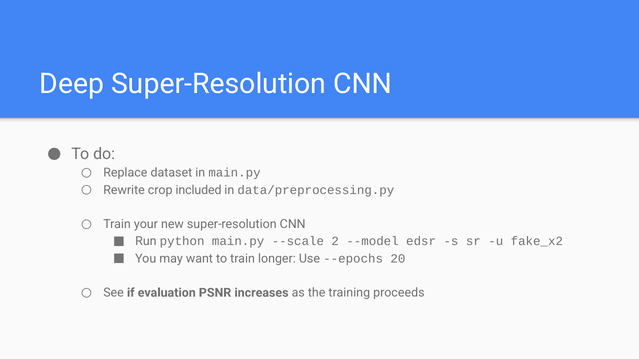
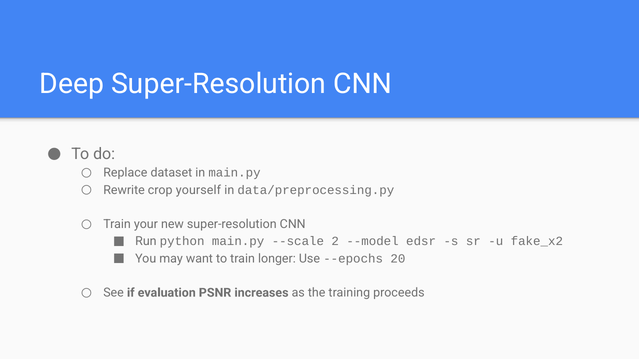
included: included -> yourself (198, 190)
